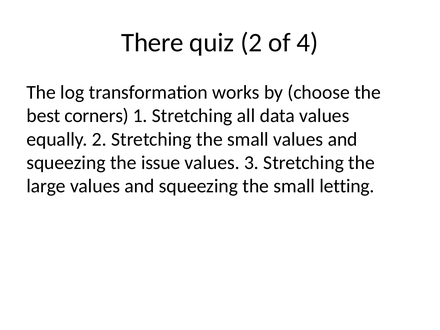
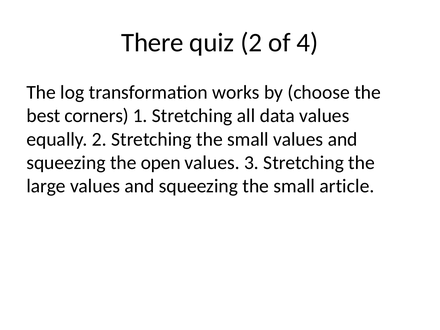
issue: issue -> open (161, 163)
letting: letting -> article (347, 186)
